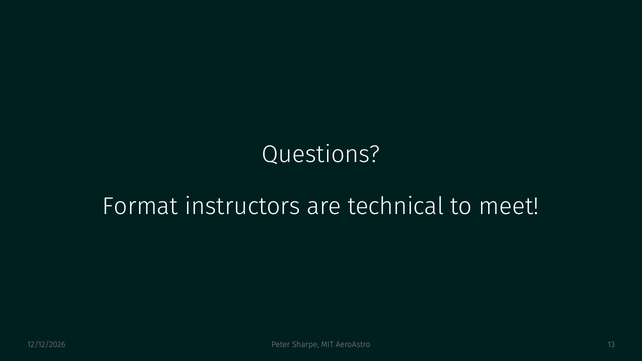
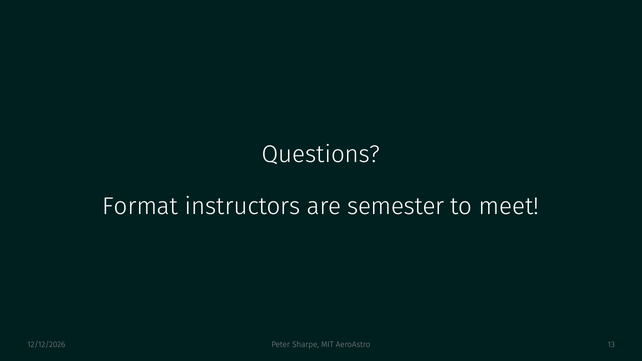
technical: technical -> semester (396, 206)
